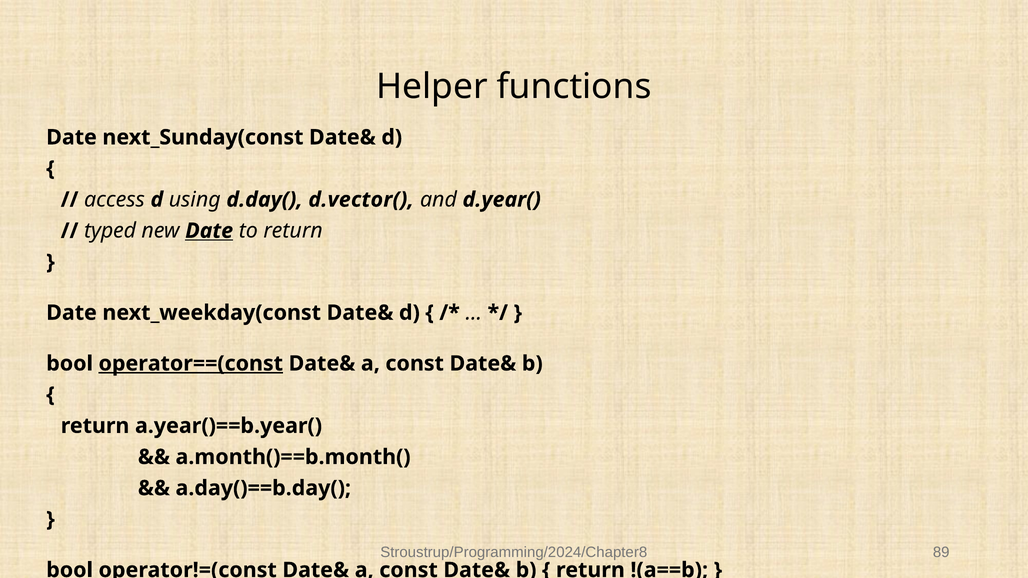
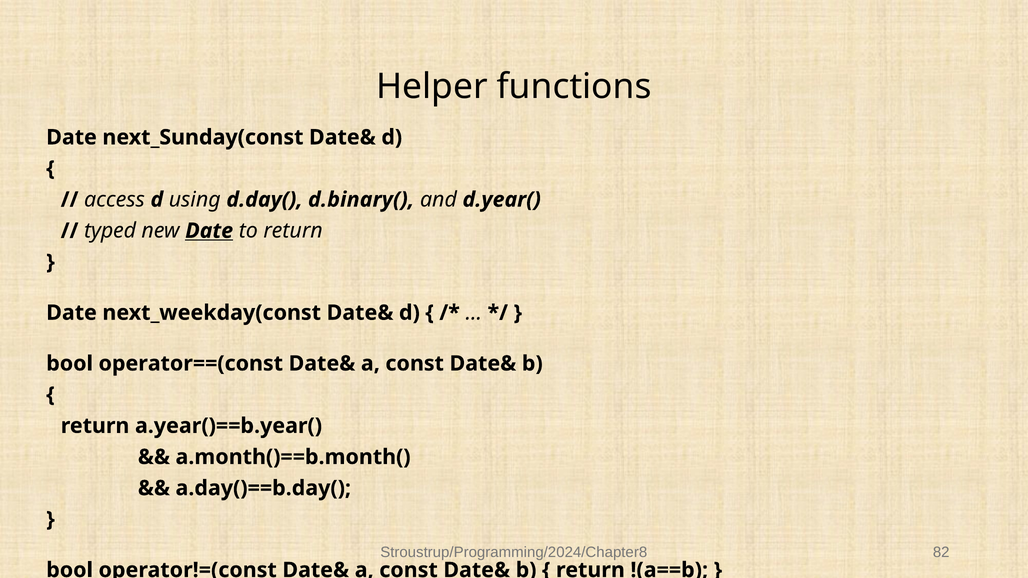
d.vector(: d.vector( -> d.binary( (361, 200)
operator==(const underline: present -> none (191, 364)
89: 89 -> 82 (941, 552)
